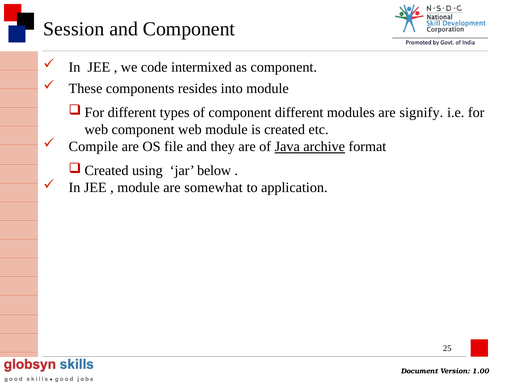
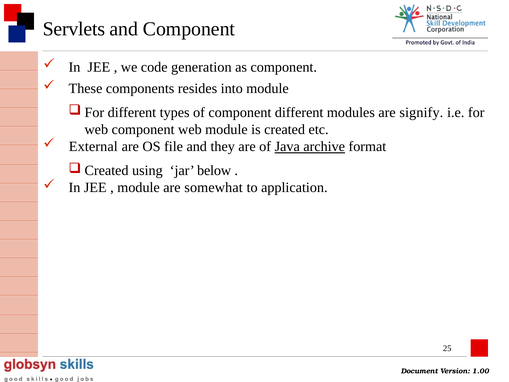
Session: Session -> Servlets (74, 29)
intermixed: intermixed -> generation (201, 67)
Compile: Compile -> External (93, 146)
